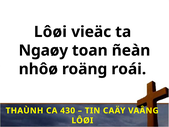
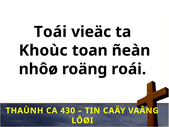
Lôøi: Lôøi -> Toái (50, 32)
Ngaøy: Ngaøy -> Khoùc (43, 50)
